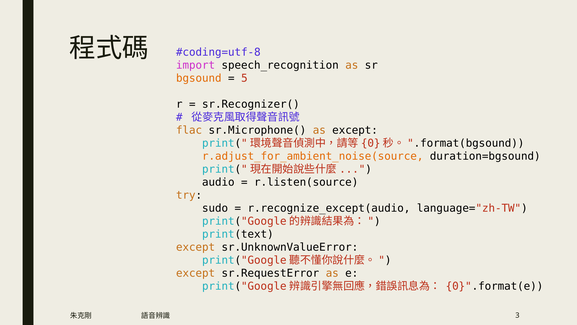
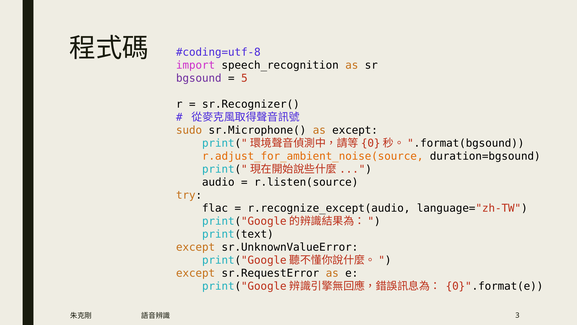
bgsound colour: orange -> purple (199, 78)
flac: flac -> sudo (189, 130)
sudo: sudo -> flac (215, 208)
